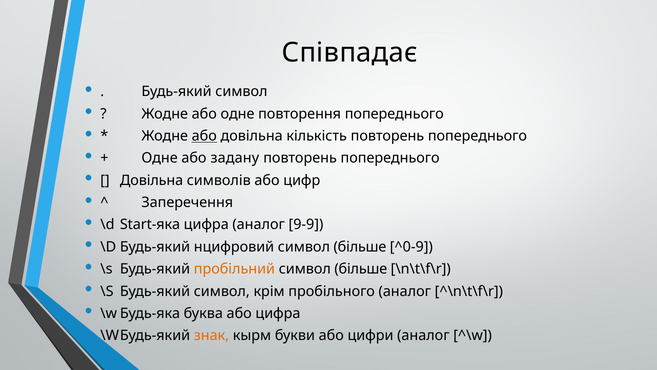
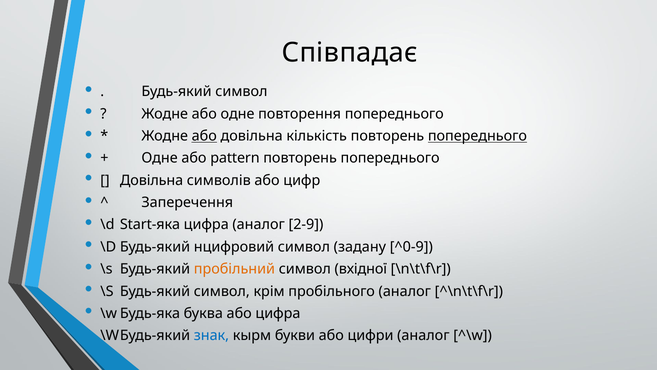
попереднього underline: none -> present (477, 136)
задану: задану -> pattern (235, 158)
9-9: 9-9 -> 2-9 (306, 224)
нцифровий символ більше: більше -> задану (360, 247)
більше: більше -> вхідної (361, 269)
знак colour: orange -> blue (211, 335)
